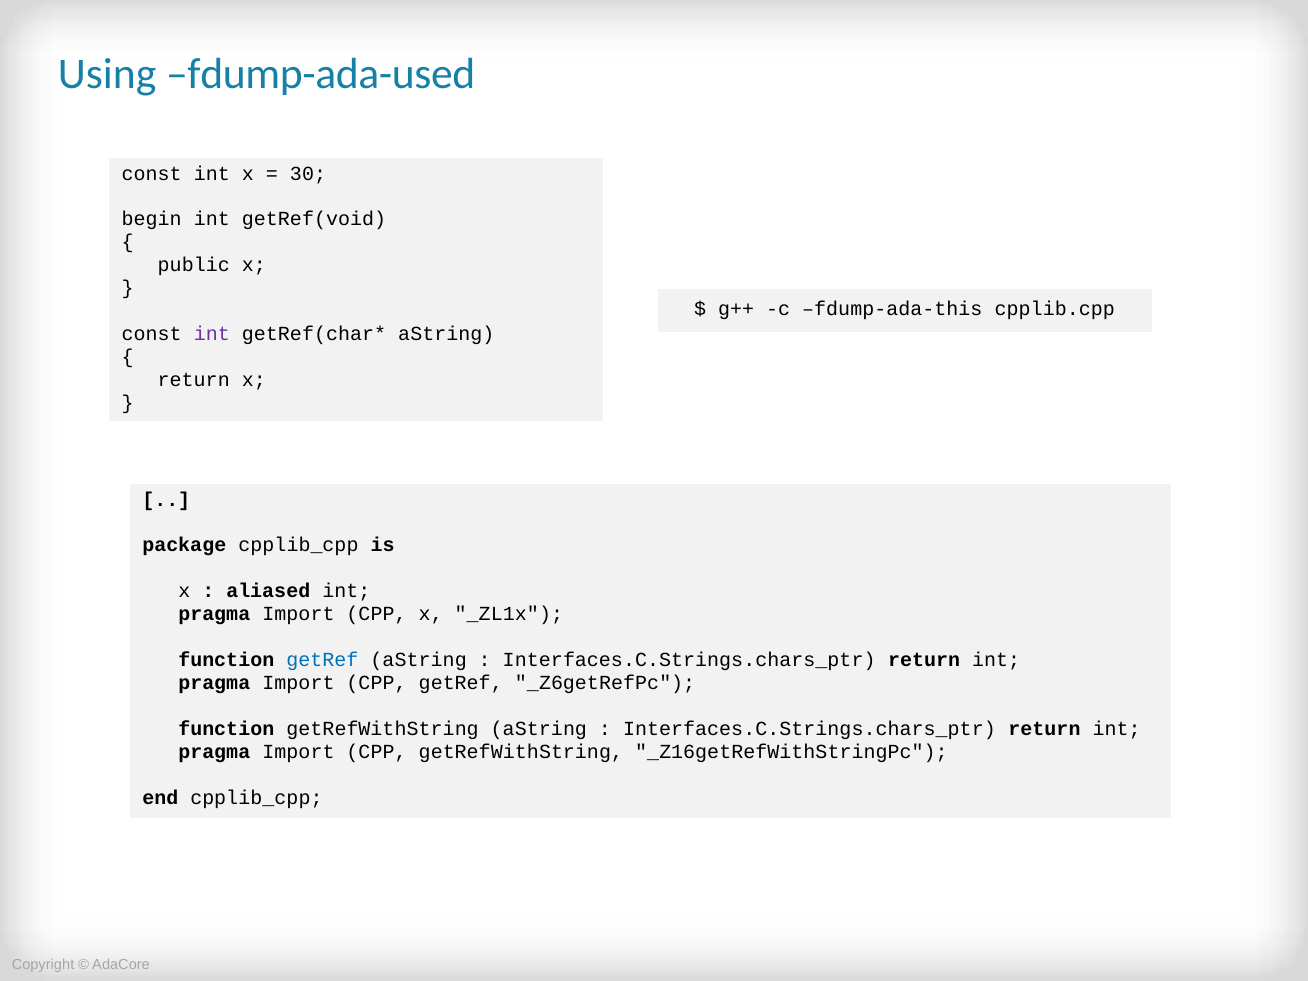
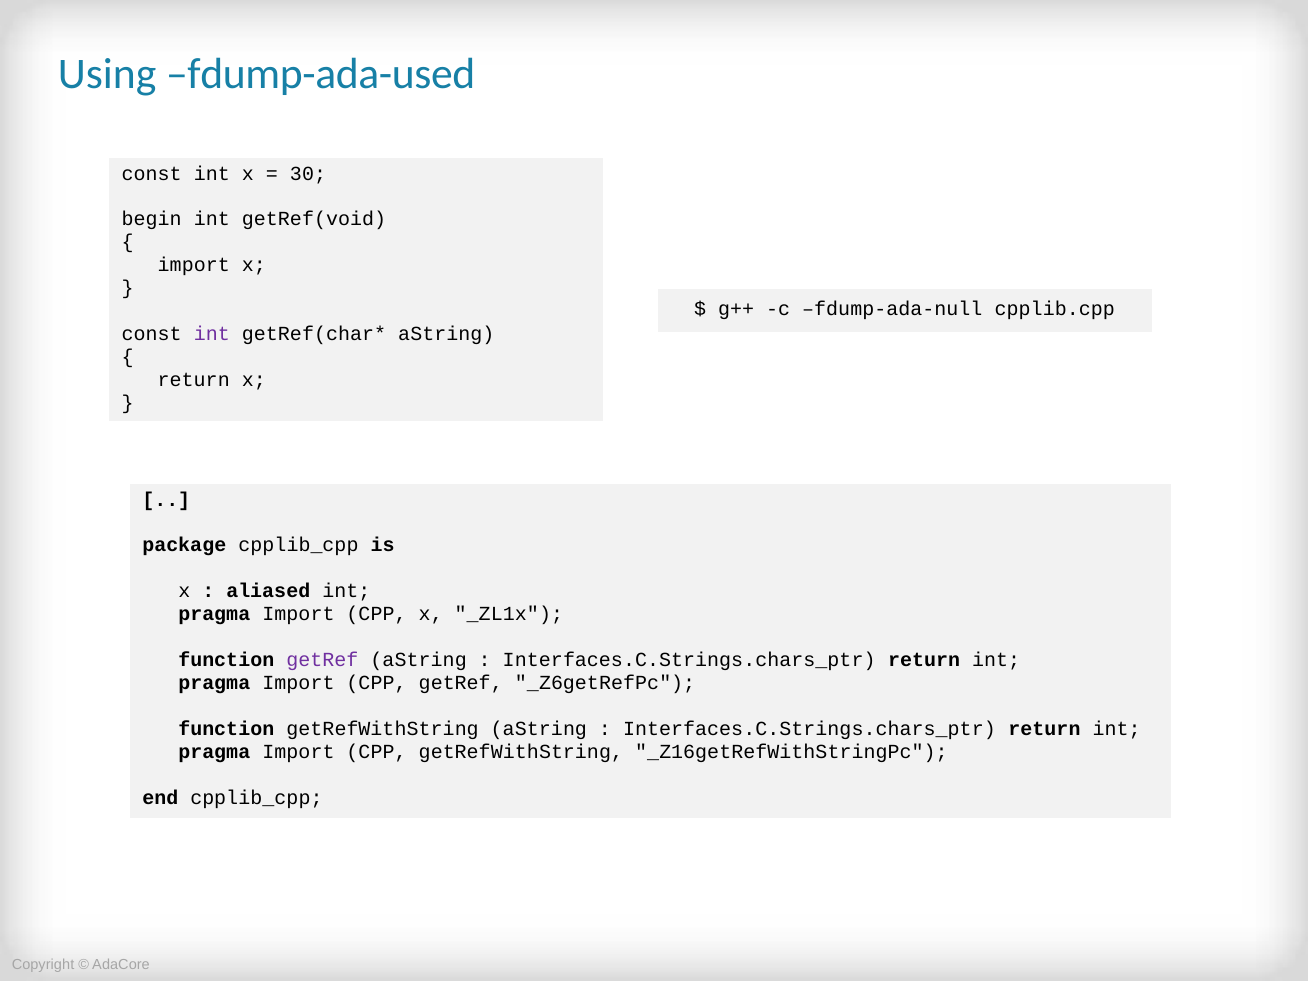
public: public -> import (194, 265)
fdump-ada-this: fdump-ada-this -> fdump-ada-null (892, 309)
getRef colour: blue -> purple (322, 660)
